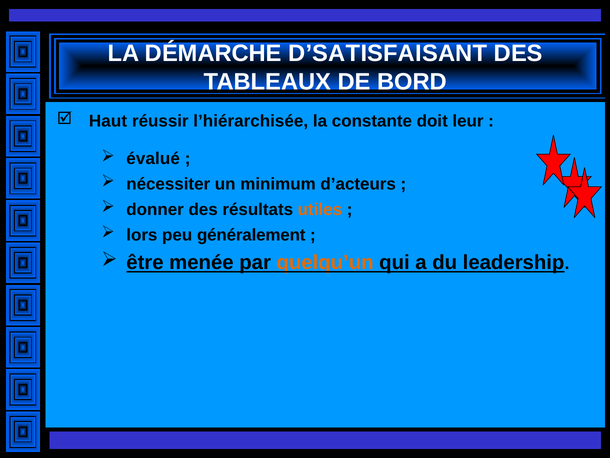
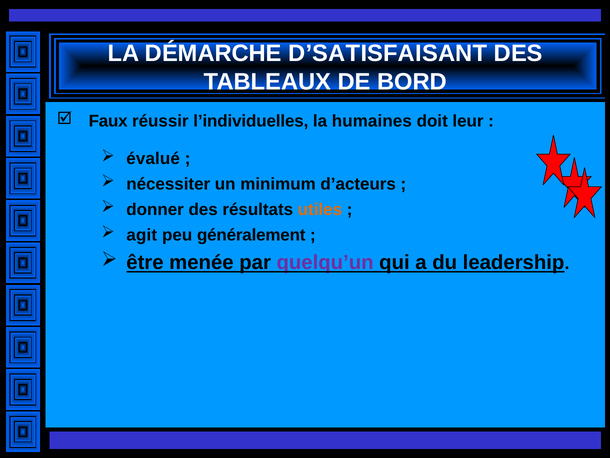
Haut: Haut -> Faux (108, 121)
l’hiérarchisée: l’hiérarchisée -> l’individuelles (251, 121)
constante: constante -> humaines (372, 121)
lors: lors -> agit (142, 235)
quelqu’un colour: orange -> purple (325, 262)
